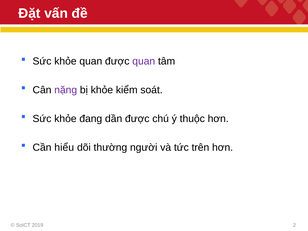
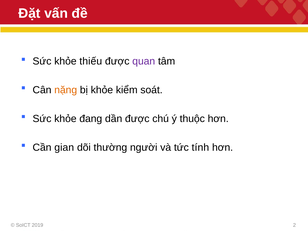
khỏe quan: quan -> thiếu (91, 61)
nặng colour: purple -> orange (66, 90)
hiểu: hiểu -> gian (64, 148)
trên: trên -> tính (200, 148)
